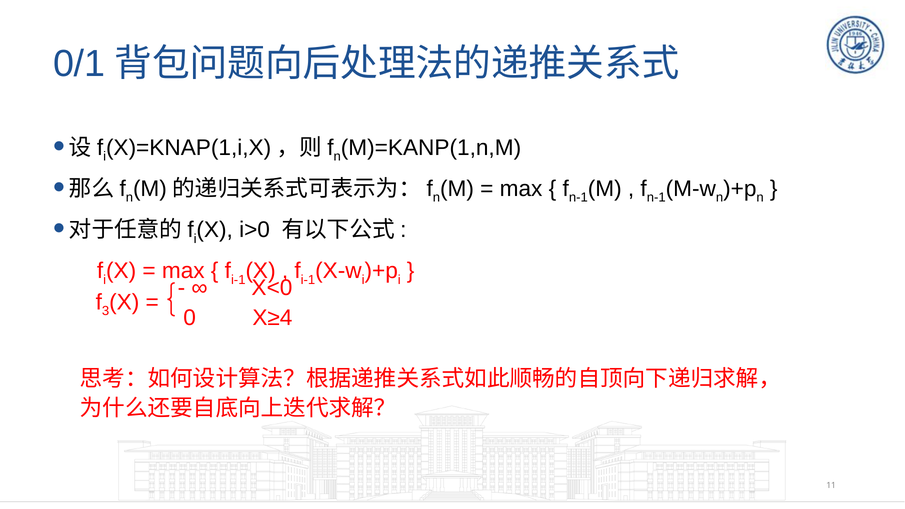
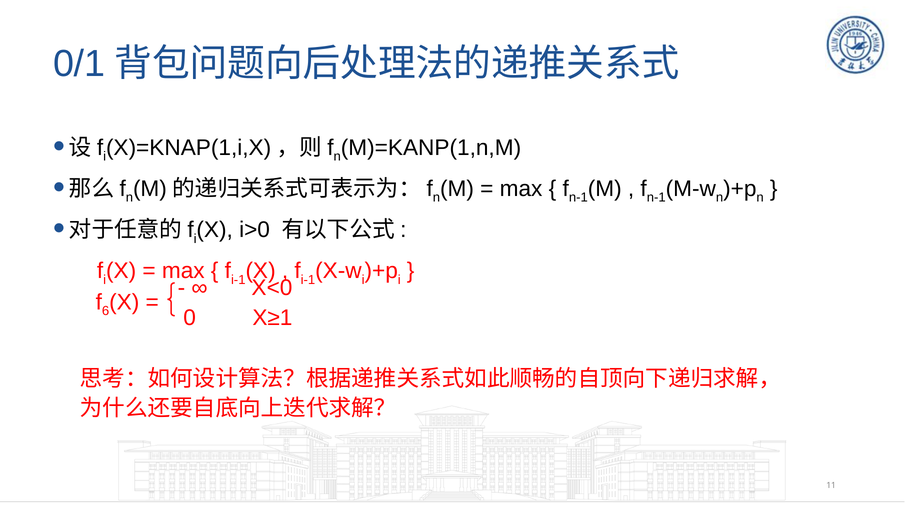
3: 3 -> 6 (106, 311)
X≥4: X≥4 -> X≥1 (272, 318)
